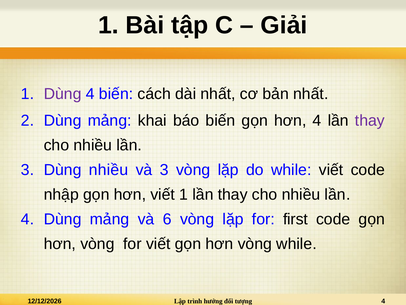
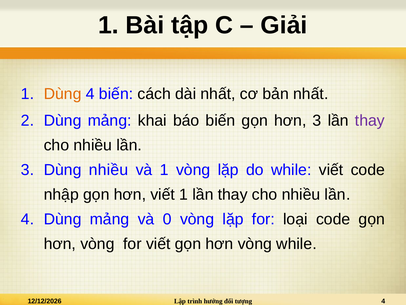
Dùng colour: purple -> orange (63, 94)
hơn 4: 4 -> 3 (317, 120)
và 3: 3 -> 1 (164, 170)
6: 6 -> 0 (167, 219)
first: first -> loại (295, 219)
